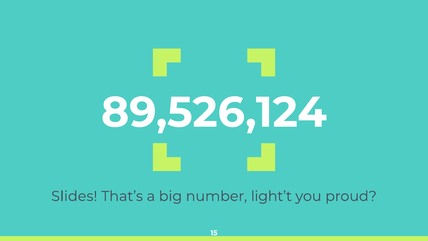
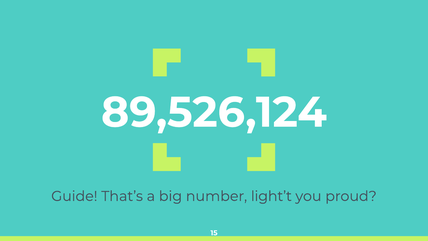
Slides: Slides -> Guide (74, 196)
